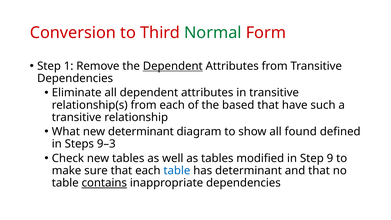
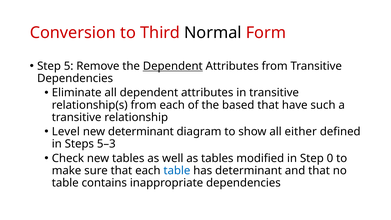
Normal colour: green -> black (213, 33)
1: 1 -> 5 (69, 66)
What: What -> Level (66, 132)
found: found -> either (301, 132)
9–3: 9–3 -> 5–3 (106, 144)
9: 9 -> 0 (330, 158)
contains underline: present -> none (104, 183)
